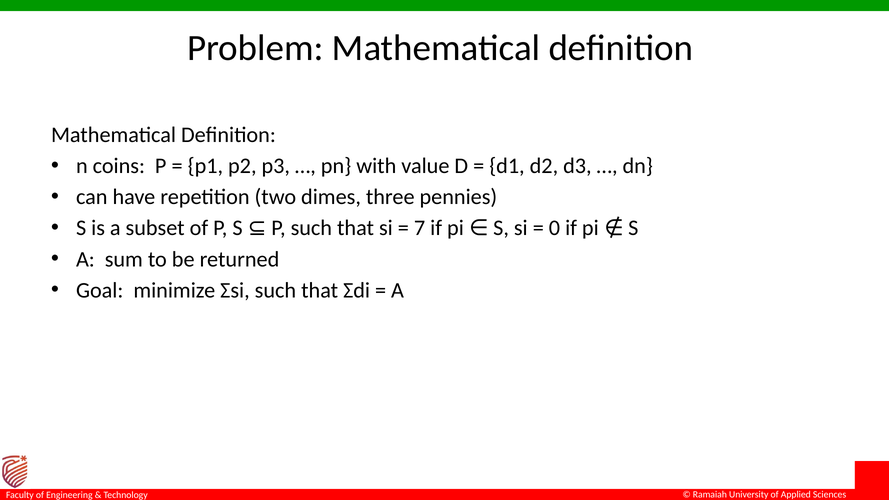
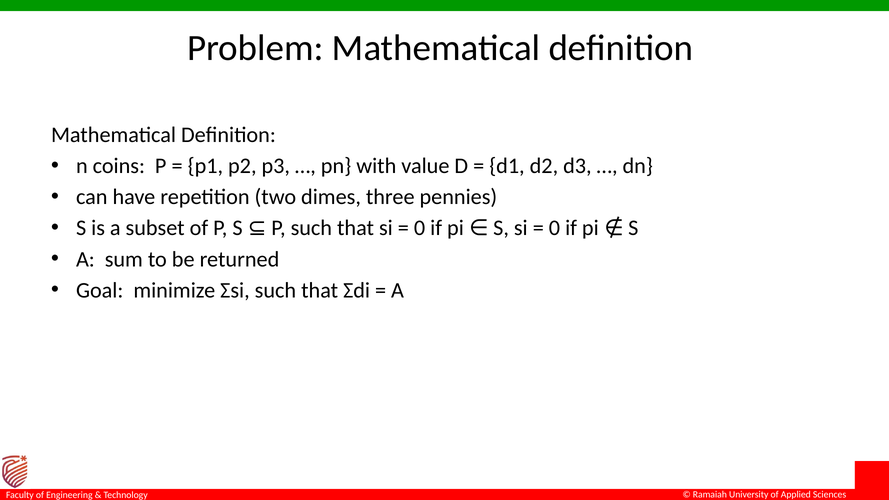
7: 7 -> 0 (420, 228)
